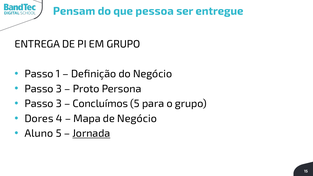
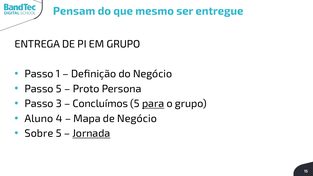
pessoa: pessoa -> mesmo (155, 11)
3: 3 -> 5 (59, 89)
para underline: none -> present (153, 104)
Dores: Dores -> Aluno (39, 119)
Aluno: Aluno -> Sobre (39, 134)
